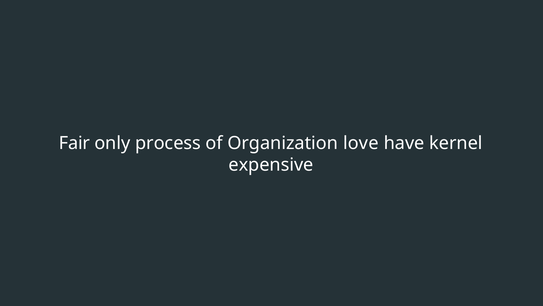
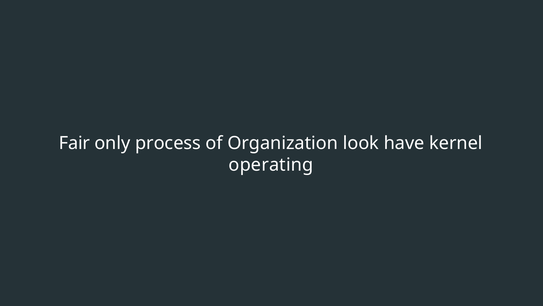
love: love -> look (361, 143)
expensive: expensive -> operating (271, 165)
